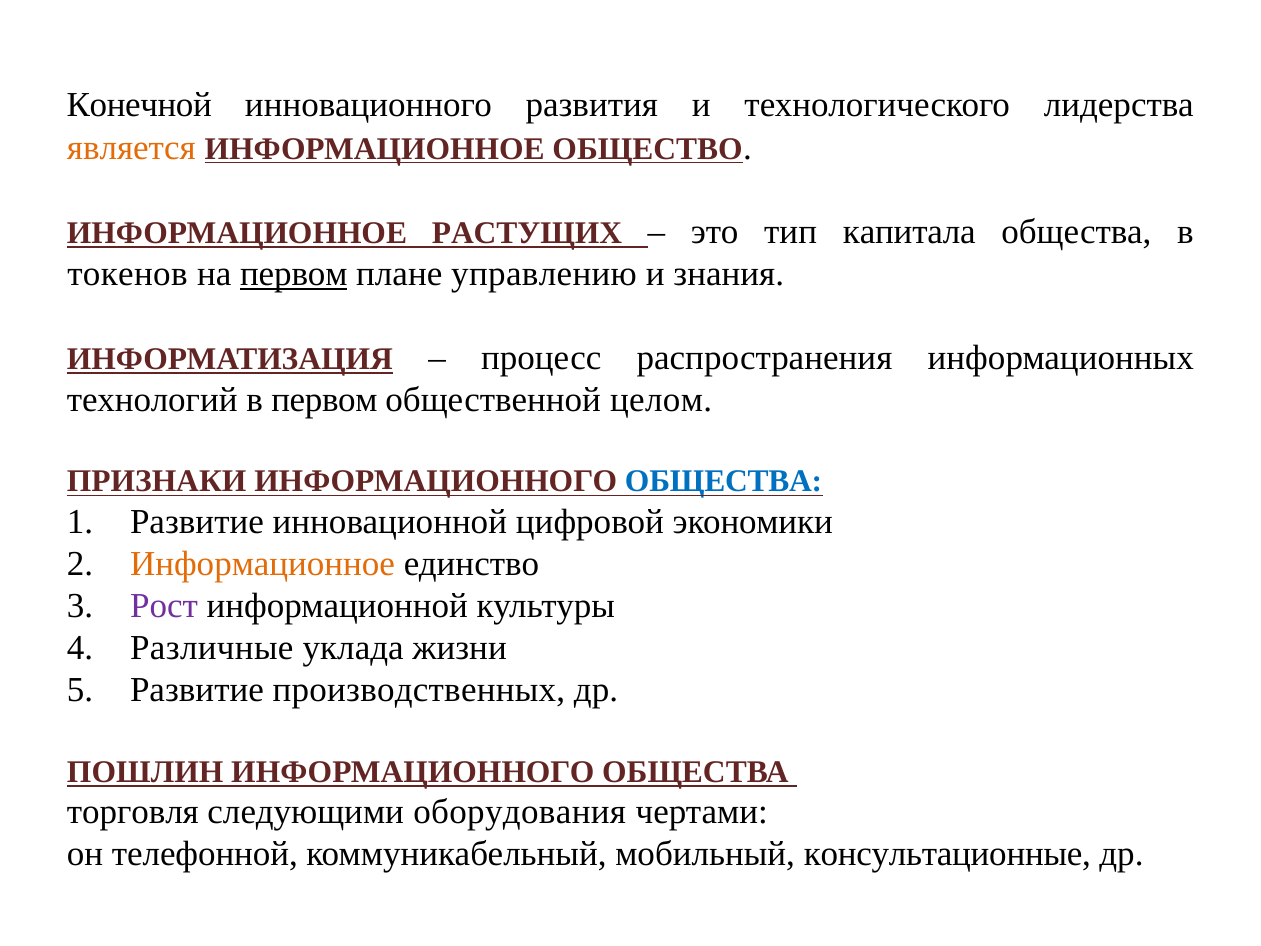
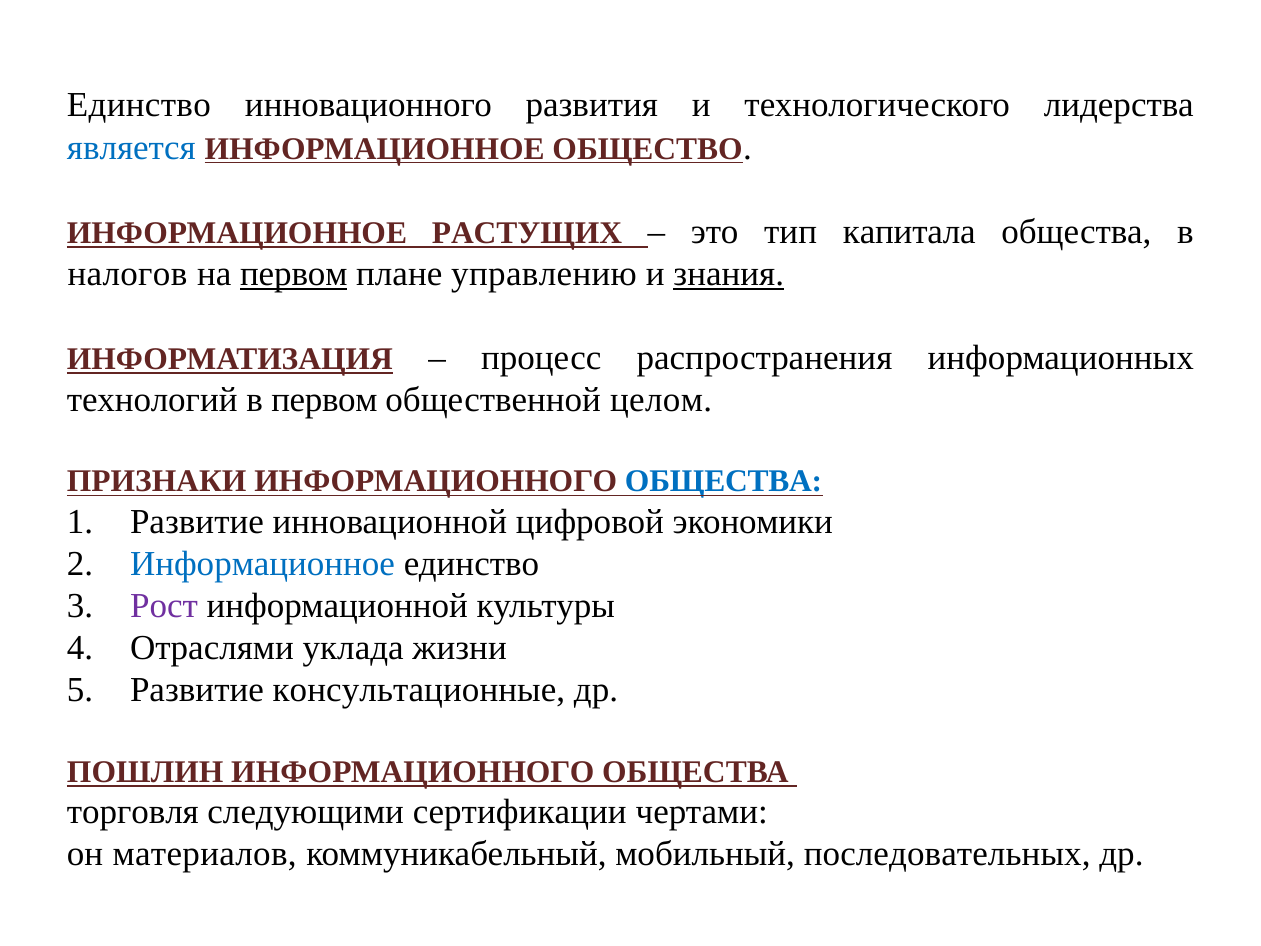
Конечной: Конечной -> Единство (139, 105)
является colour: orange -> blue (131, 147)
токенов: токенов -> налогов (127, 274)
знания underline: none -> present (729, 274)
Информационное colour: orange -> blue (262, 564)
Различные: Различные -> Отраслями (212, 648)
производственных: производственных -> консультационные (419, 690)
оборудования: оборудования -> сертификации (520, 812)
телефонной: телефонной -> материалов (205, 854)
консультационные: консультационные -> последовательных (947, 854)
